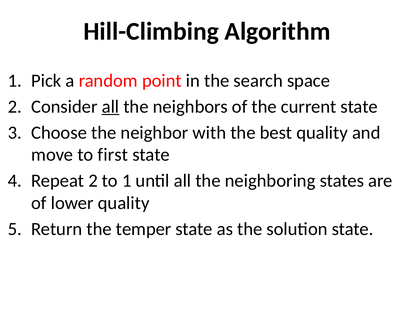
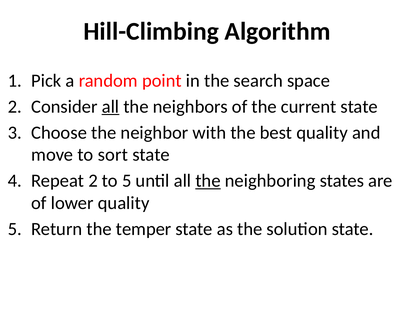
first: first -> sort (113, 155)
to 1: 1 -> 5 (127, 181)
the underline: none -> present (208, 181)
